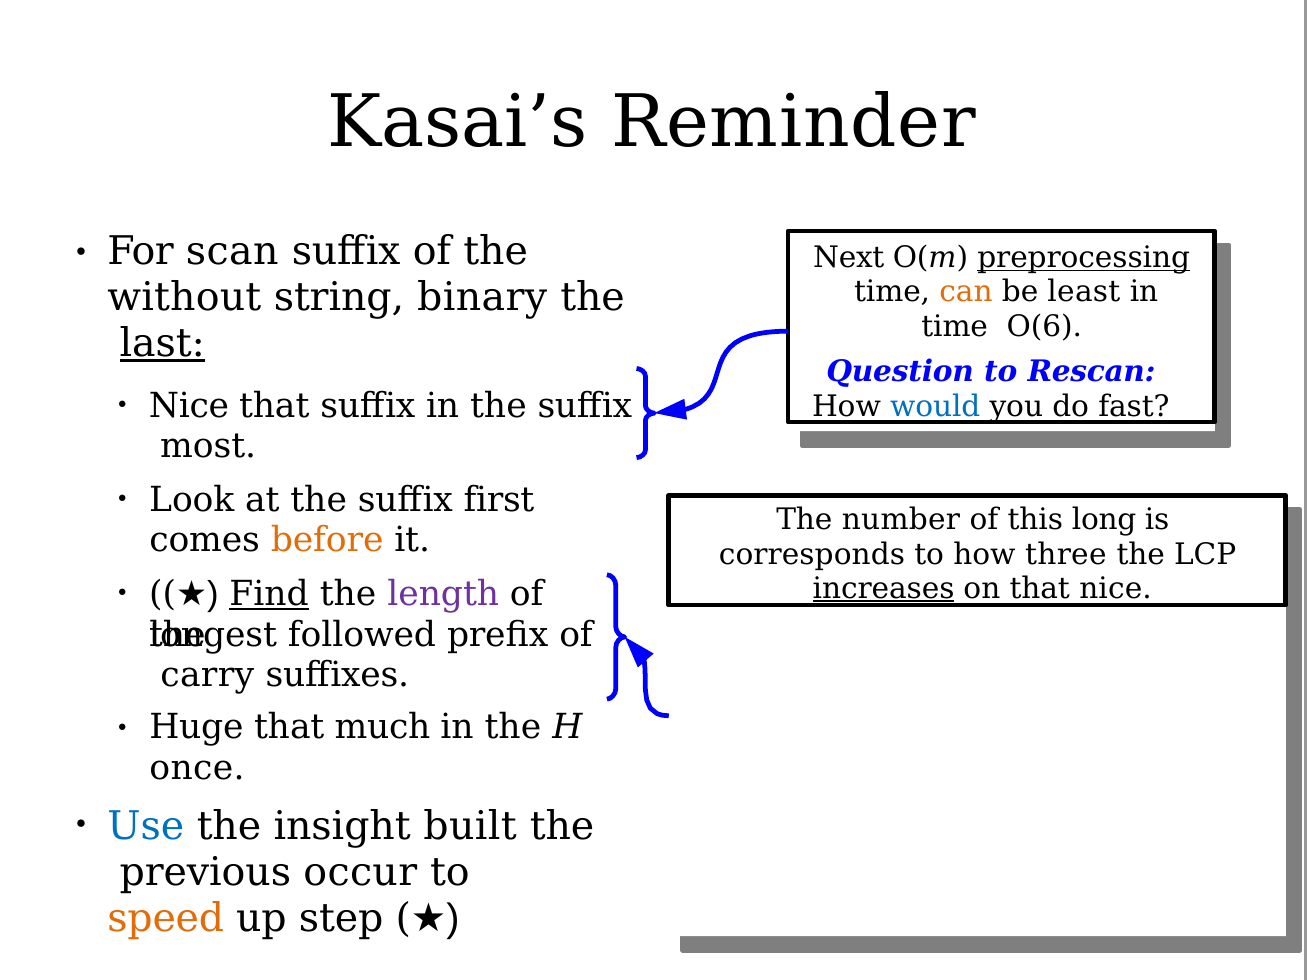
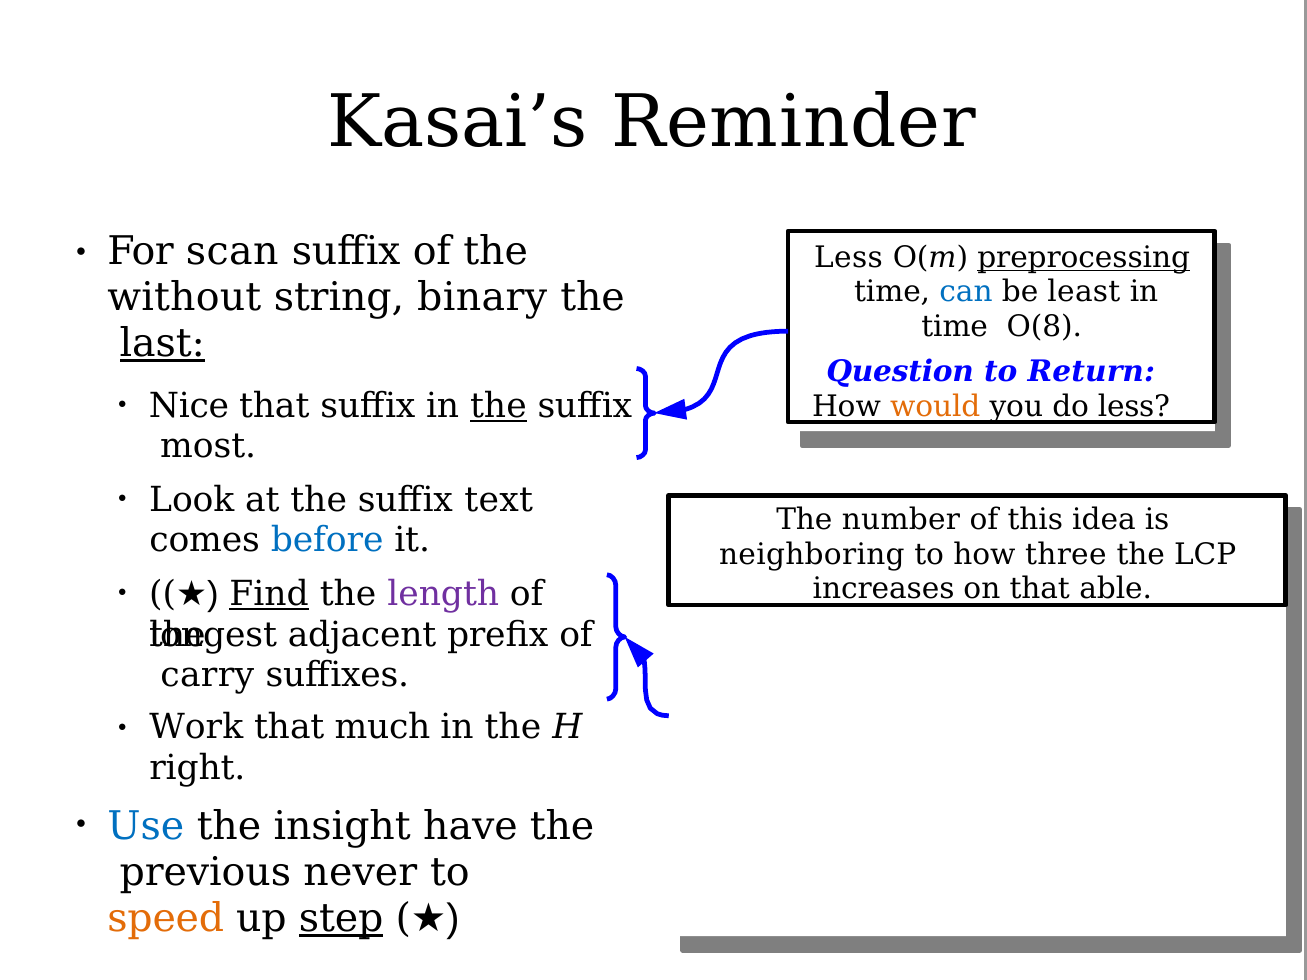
Next: Next -> Less (848, 258)
can colour: orange -> blue (966, 292)
O(6: O(6 -> O(8 (1044, 327)
Rescan: Rescan -> Return (1091, 371)
the underline: none -> present (498, 406)
would colour: blue -> orange (935, 406)
do fast: fast -> less (1134, 406)
first: first -> text (499, 500)
long: long -> idea (1104, 520)
before colour: orange -> blue (327, 540)
corresponds: corresponds -> neighboring (812, 554)
increases underline: present -> none (884, 589)
that nice: nice -> able (1116, 589)
followed: followed -> adjacent (362, 635)
Huge: Huge -> Work (196, 728)
once: once -> right (197, 768)
built: built -> have (470, 827)
occur: occur -> never (360, 873)
step underline: none -> present (341, 919)
